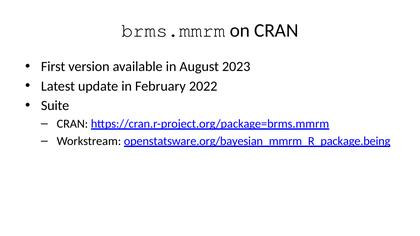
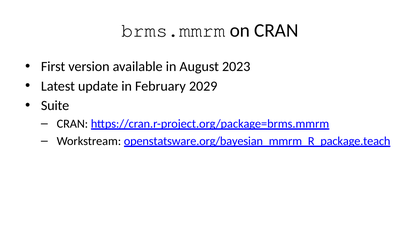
2022: 2022 -> 2029 (203, 86)
openstatsware.org/bayesian_mmrm_R_package.being: openstatsware.org/bayesian_mmrm_R_package.being -> openstatsware.org/bayesian_mmrm_R_package.teach (257, 141)
